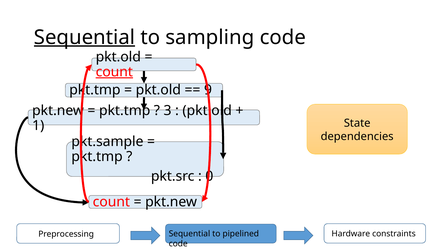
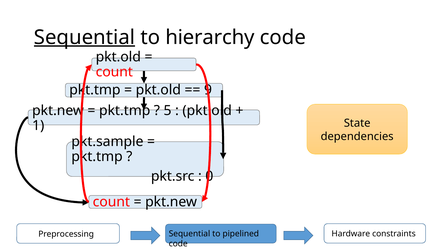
sampling: sampling -> hierarchy (210, 37)
count underline: present -> none (114, 72)
3: 3 -> 5 (168, 111)
